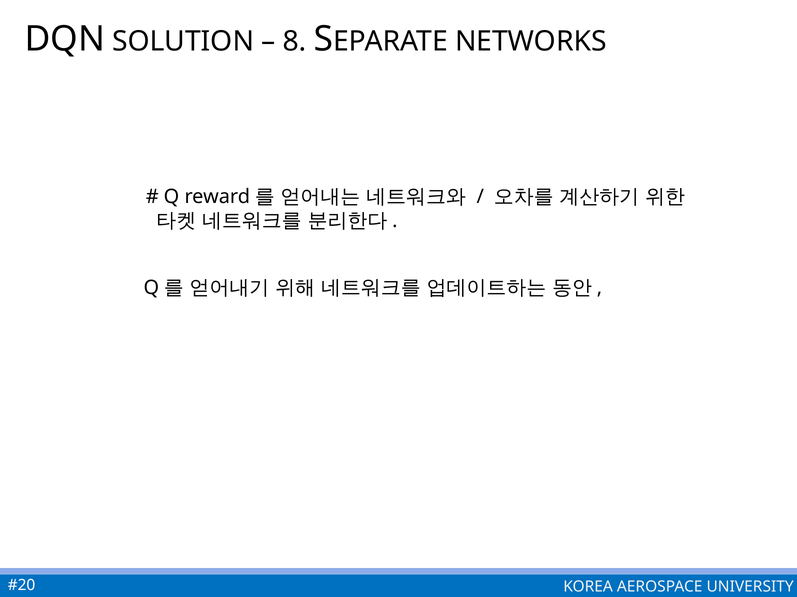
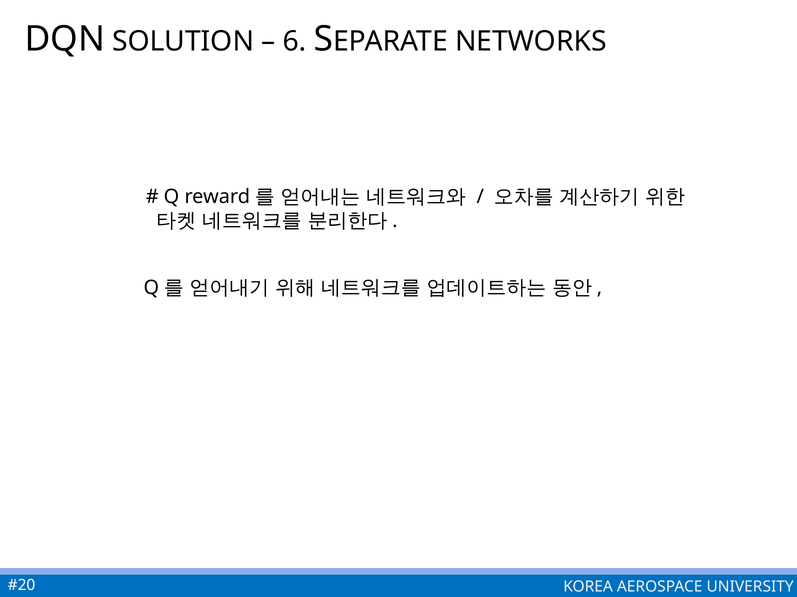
8: 8 -> 6 (295, 42)
